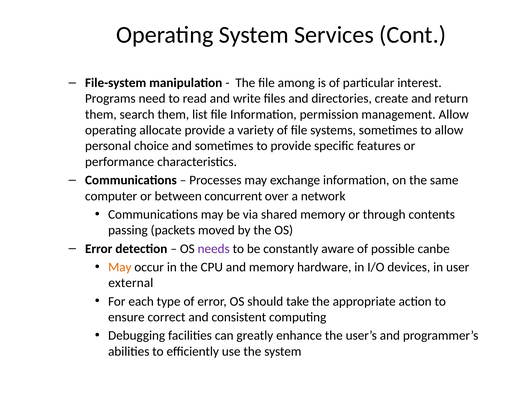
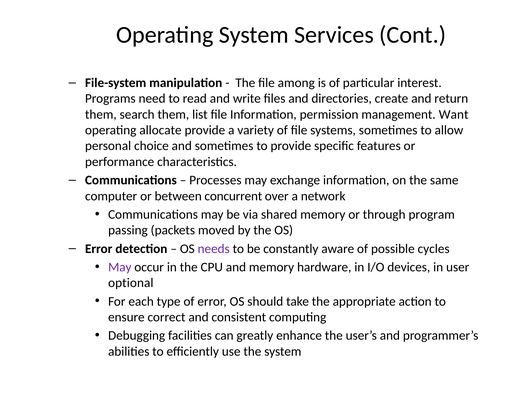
management Allow: Allow -> Want (454, 114)
contents: contents -> program (432, 215)
canbe: canbe -> cycles (434, 249)
May colour: orange -> purple (120, 267)
external: external -> optional (131, 283)
